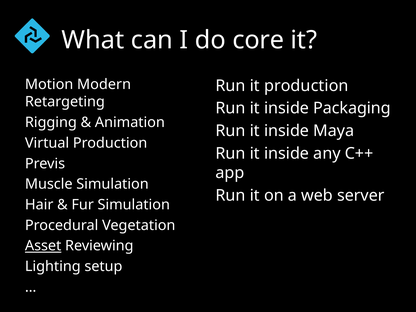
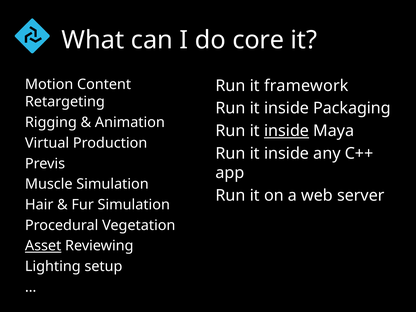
Modern: Modern -> Content (104, 85)
it production: production -> framework (306, 86)
inside underline: none -> present (287, 131)
